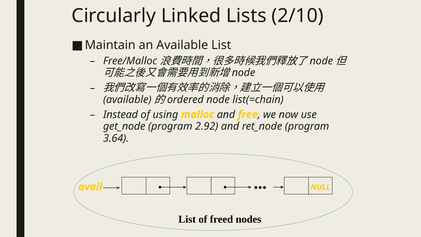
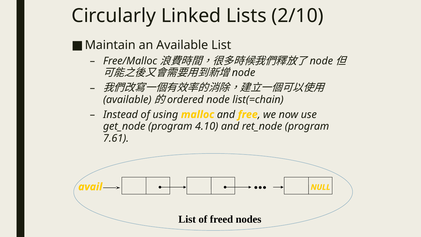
2.92: 2.92 -> 4.10 (207, 126)
3.64: 3.64 -> 7.61 (116, 138)
